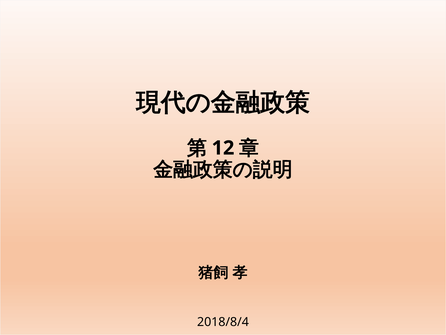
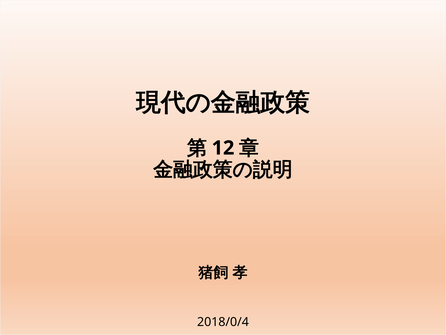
2018/8/4: 2018/8/4 -> 2018/0/4 (223, 322)
